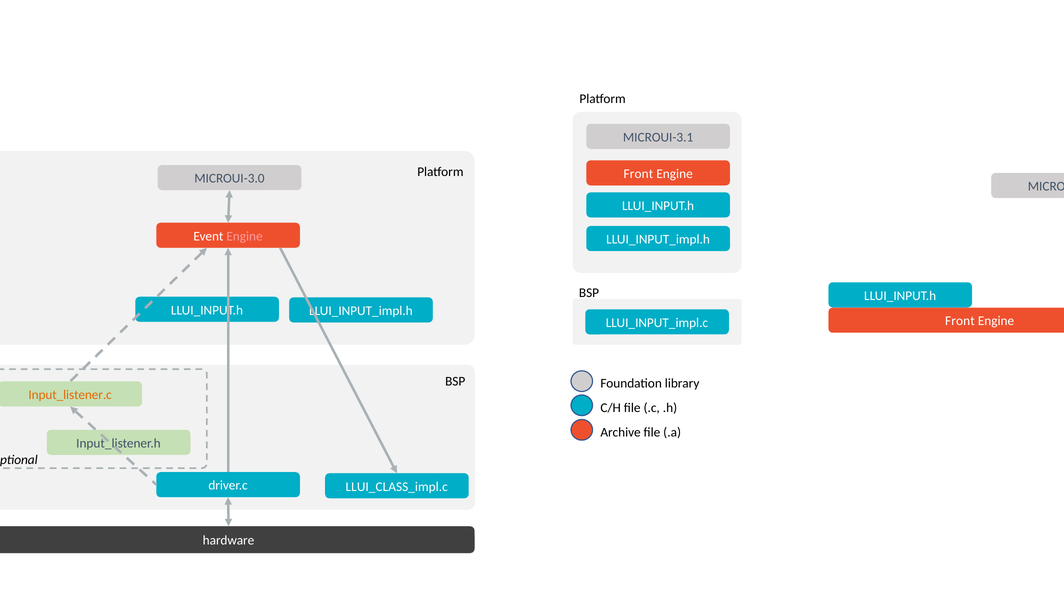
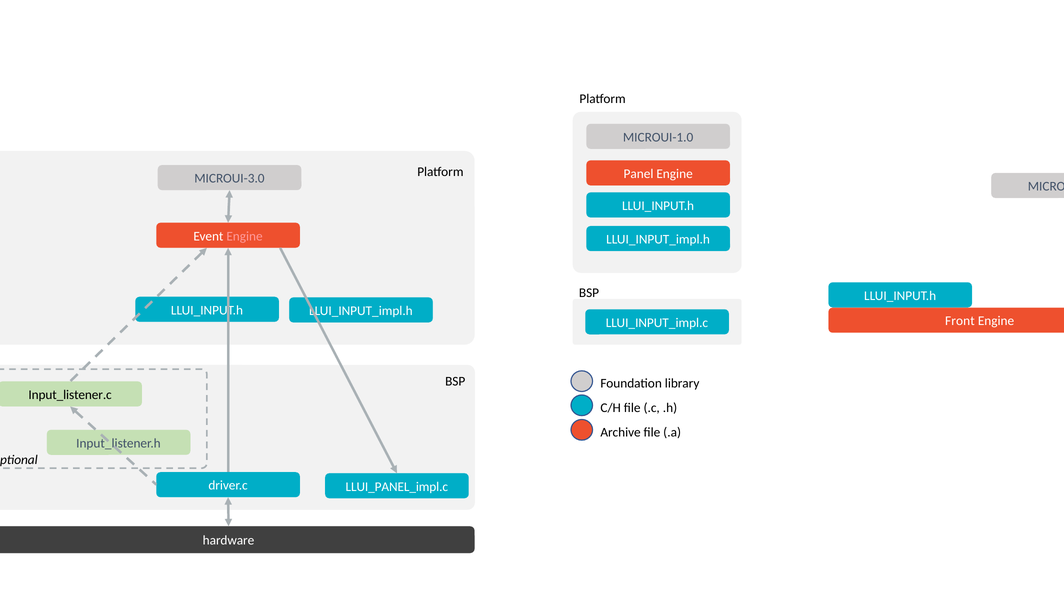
MICROUI-3.1: MICROUI-3.1 -> MICROUI-1.0 (658, 137)
Front: Front -> Panel (638, 174)
Input_listener.c colour: orange -> black (70, 395)
LLUI_CLASS_impl.c: LLUI_CLASS_impl.c -> LLUI_PANEL_impl.c (397, 487)
